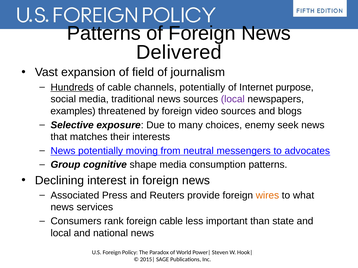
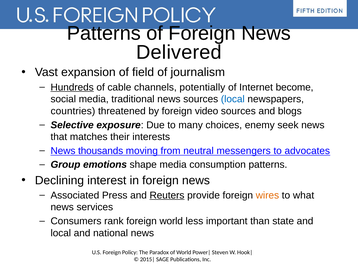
purpose: purpose -> become (295, 87)
local colour: purple -> blue (233, 99)
examples: examples -> countries (73, 111)
News potentially: potentially -> thousands (101, 151)
cognitive: cognitive -> emotions (105, 165)
Reuters underline: none -> present (167, 196)
foreign cable: cable -> world (171, 221)
